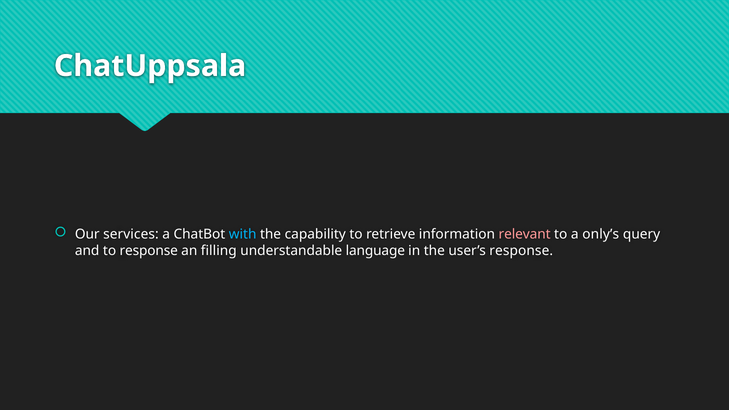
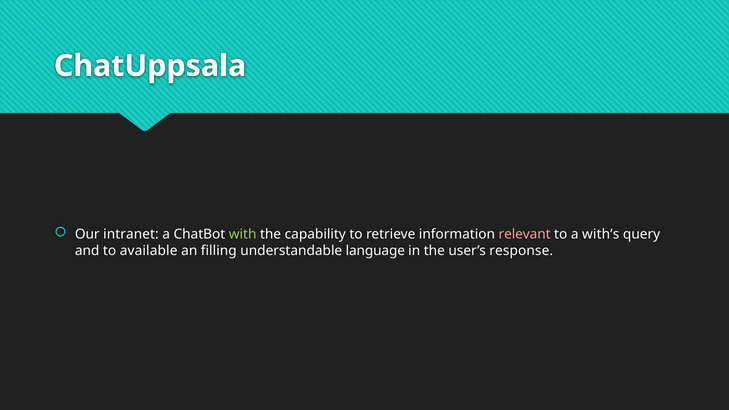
services: services -> intranet (131, 234)
with colour: light blue -> light green (243, 234)
only’s: only’s -> with’s (601, 234)
to response: response -> available (149, 251)
